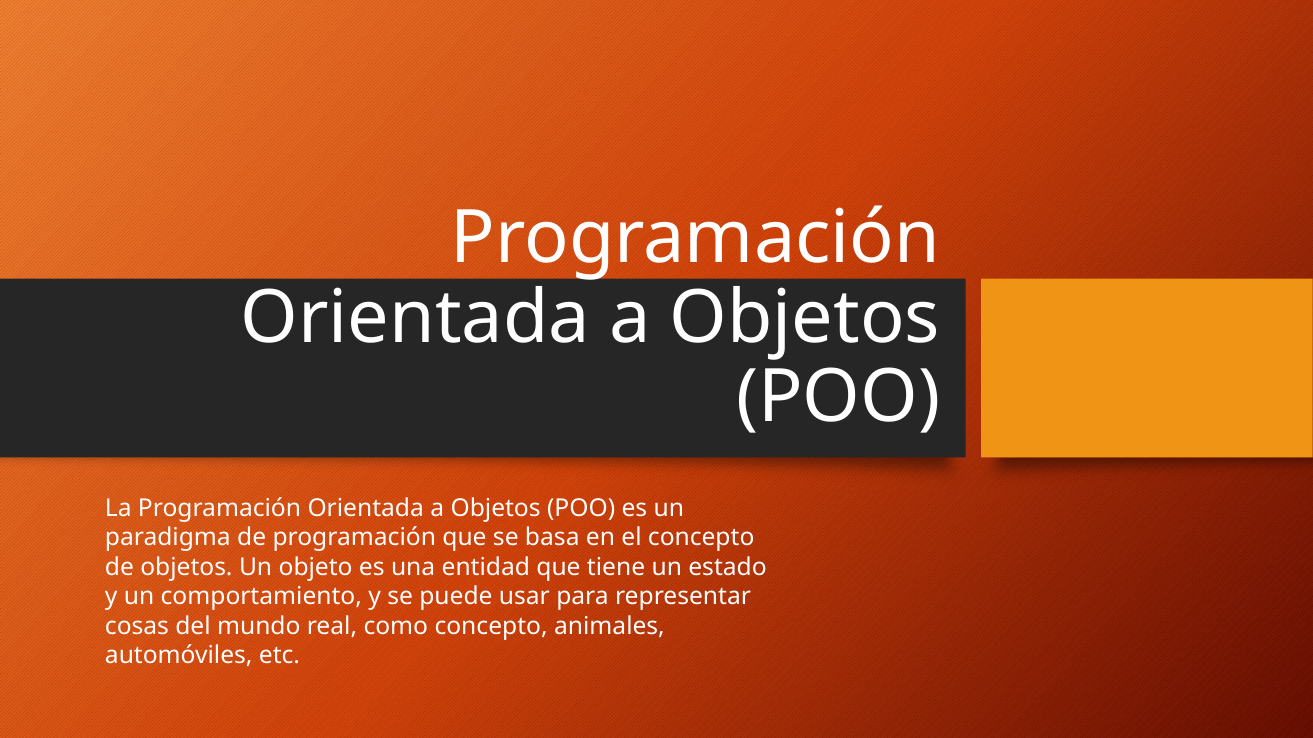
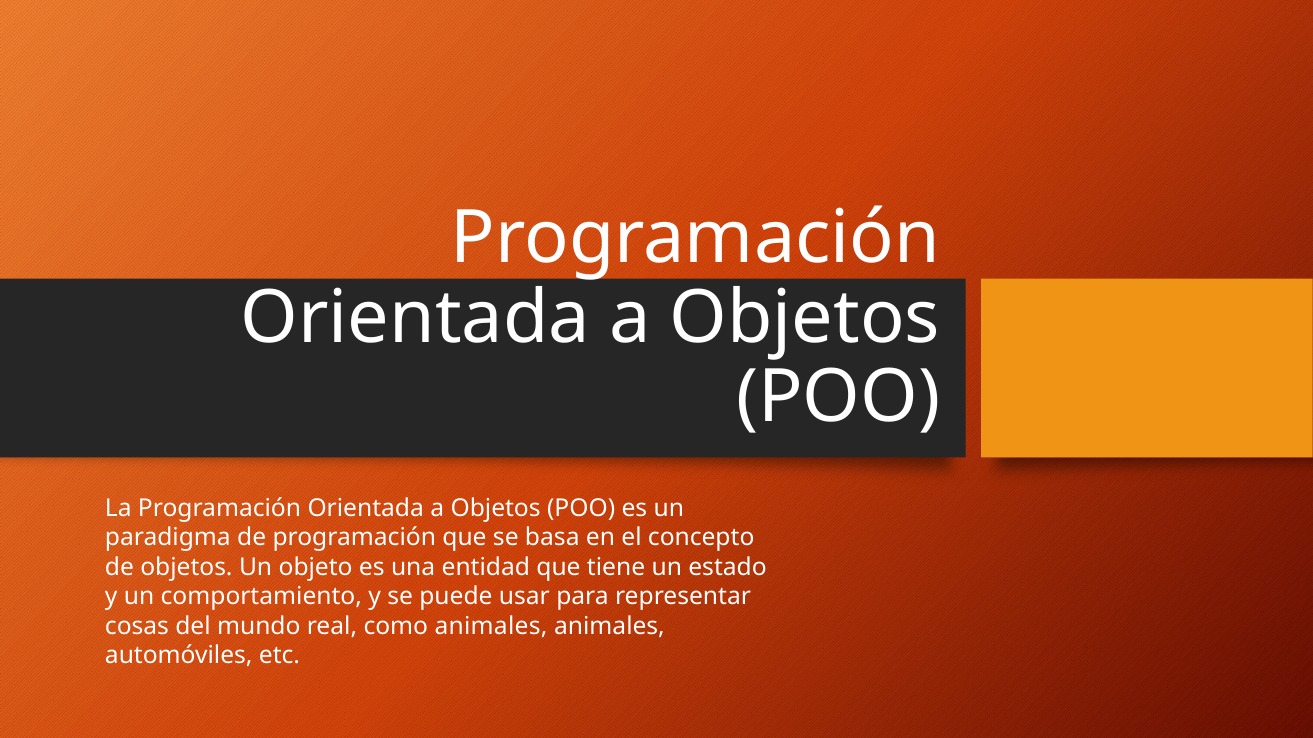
como concepto: concepto -> animales (491, 627)
